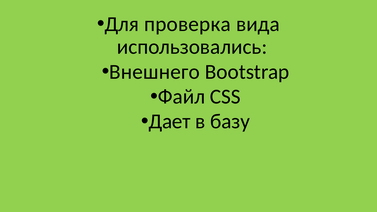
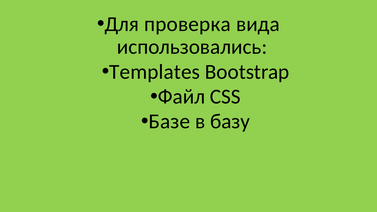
Внешнего: Внешнего -> Templates (155, 72)
Дает: Дает -> Базе (169, 121)
